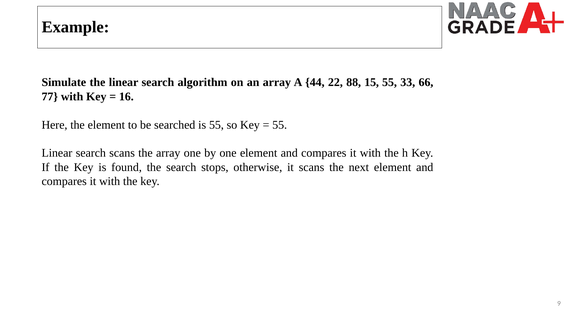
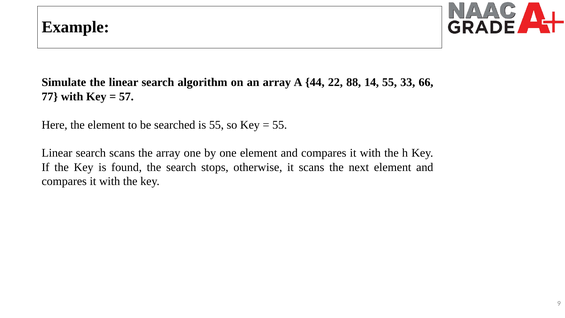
15: 15 -> 14 (372, 82)
16: 16 -> 57 (126, 96)
